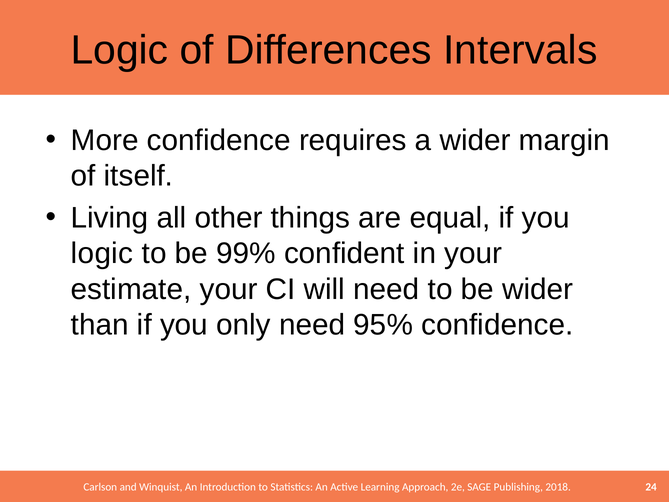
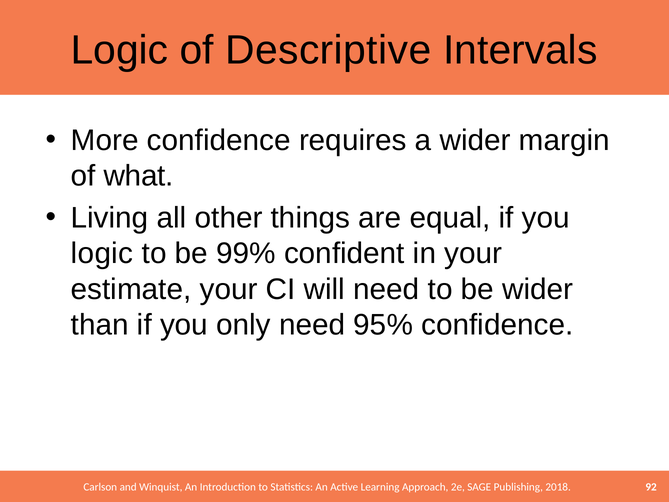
Differences: Differences -> Descriptive (328, 50)
itself: itself -> what (139, 176)
24: 24 -> 92 (651, 487)
